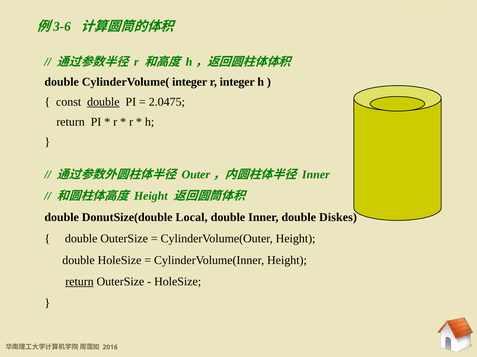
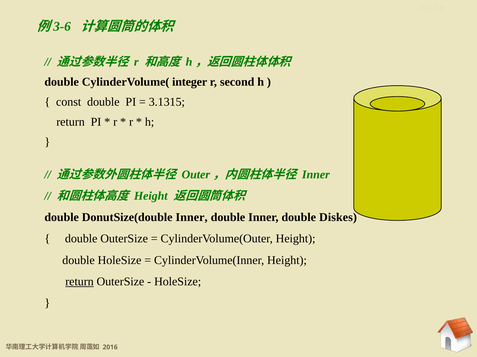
r integer: integer -> second (237, 82)
double underline: present -> none (103, 102)
2.0475: 2.0475 -> 3.1315 (167, 102)
DonutSize(double Local: Local -> Inner (192, 218)
